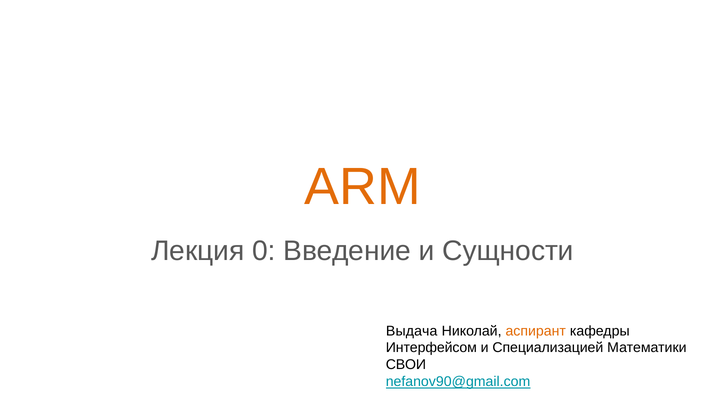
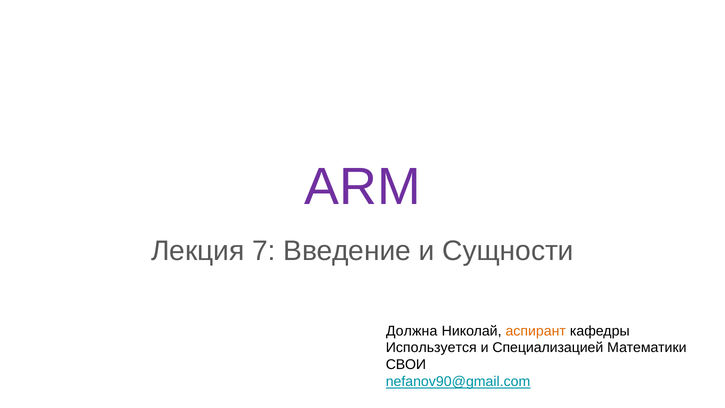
ARM colour: orange -> purple (363, 187)
0: 0 -> 7 (264, 251)
Выдача: Выдача -> Должна (412, 331)
Интерфейсом: Интерфейсом -> Используется (431, 348)
